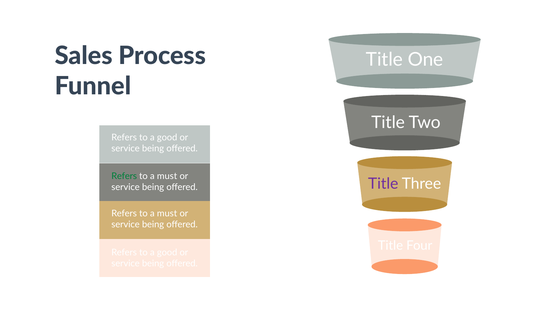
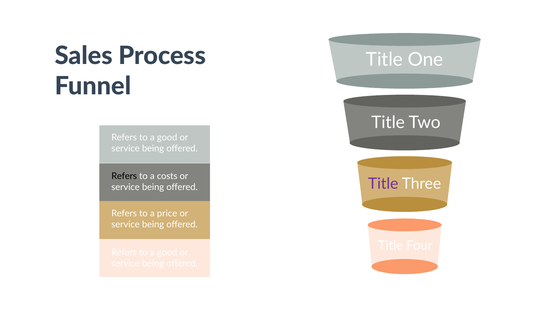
Refers colour: green -> black (124, 176)
must: must -> costs (167, 176)
must: must -> price (167, 213)
